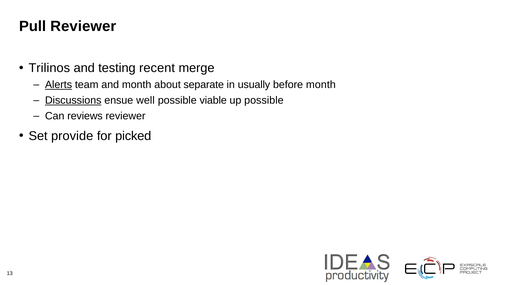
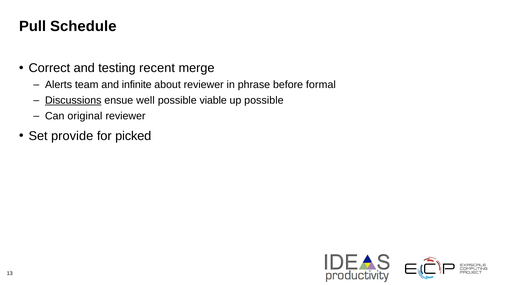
Pull Reviewer: Reviewer -> Schedule (83, 26)
Trilinos: Trilinos -> Correct (49, 68)
Alerts underline: present -> none (59, 85)
and month: month -> infinite (137, 85)
about separate: separate -> reviewer (204, 85)
usually: usually -> phrase (254, 85)
before month: month -> formal (321, 85)
reviews: reviews -> original (85, 116)
